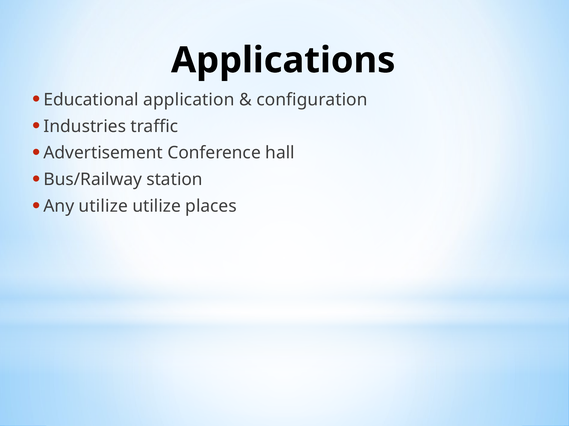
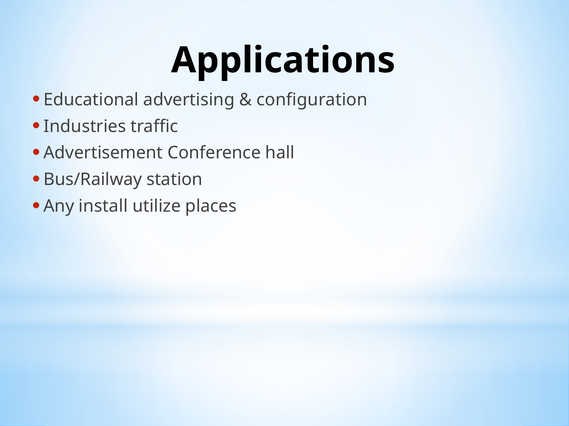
application: application -> advertising (189, 100)
Any utilize: utilize -> install (103, 207)
